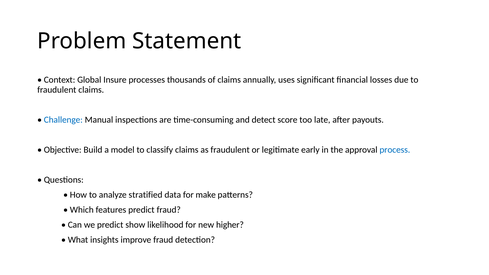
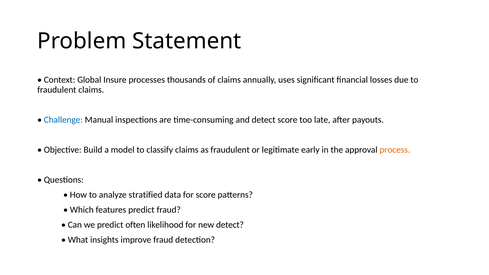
process colour: blue -> orange (395, 150)
for make: make -> score (206, 195)
show: show -> often (135, 225)
new higher: higher -> detect (230, 225)
